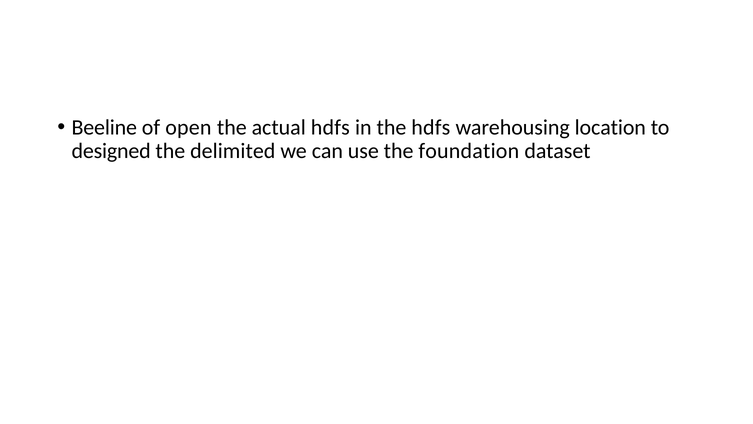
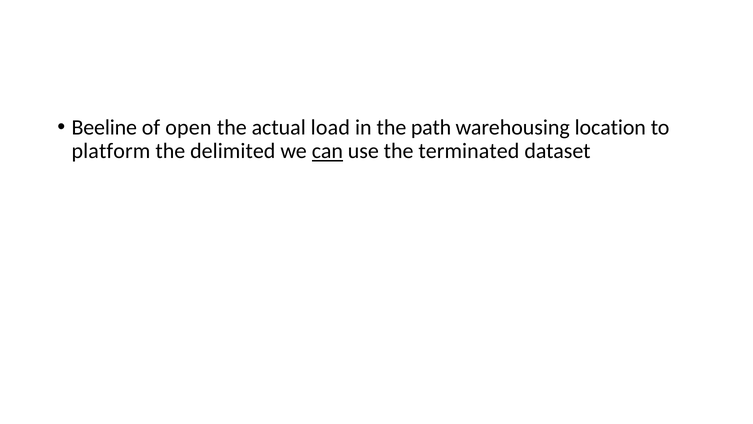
actual hdfs: hdfs -> load (330, 127)
the hdfs: hdfs -> path (431, 127)
designed: designed -> platform (111, 151)
can underline: none -> present (327, 151)
foundation: foundation -> terminated (469, 151)
